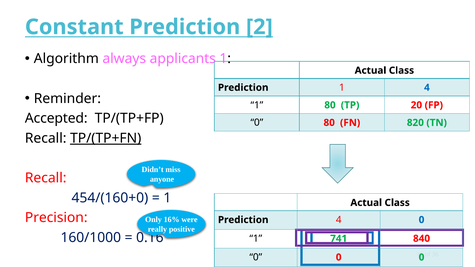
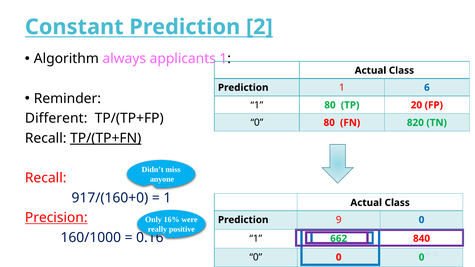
1 4: 4 -> 6 (427, 88)
Accepted: Accepted -> Different (56, 118)
454/(160+0: 454/(160+0 -> 917/(160+0 (110, 198)
Precision underline: none -> present (56, 218)
Prediction 4: 4 -> 9 (339, 220)
741: 741 -> 662 (339, 239)
